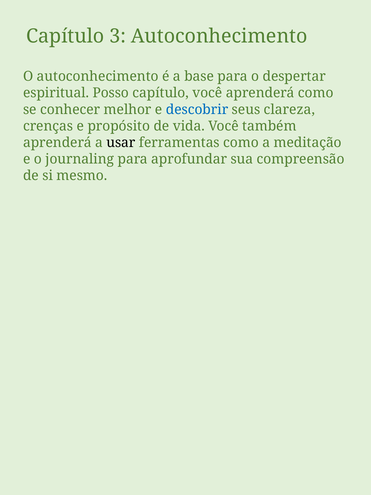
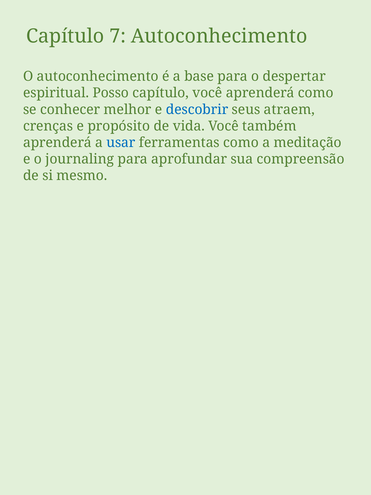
3: 3 -> 7 (118, 36)
clareza: clareza -> atraem (289, 109)
usar colour: black -> blue (121, 142)
